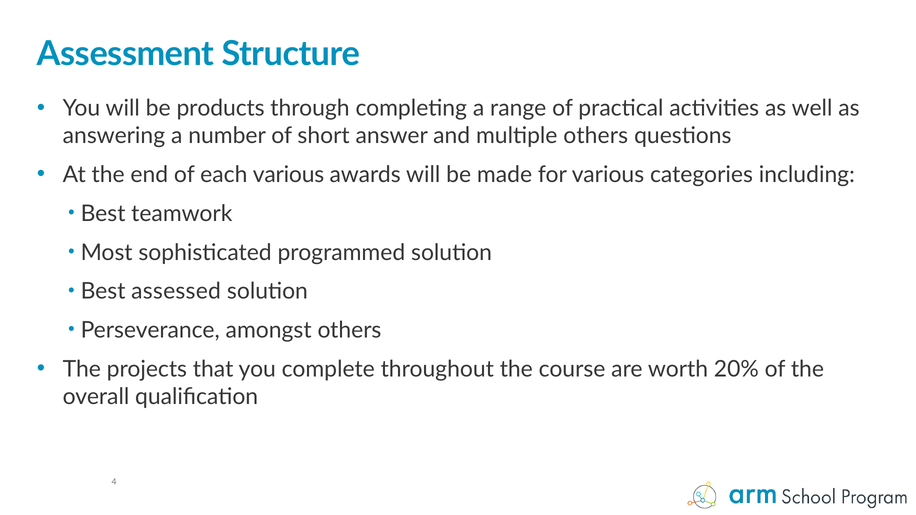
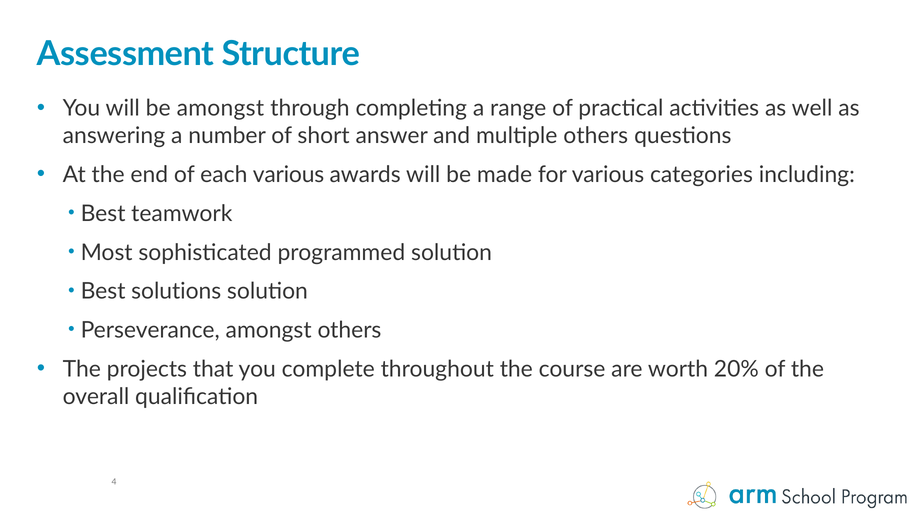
be products: products -> amongst (220, 108)
assessed: assessed -> solutions (176, 291)
